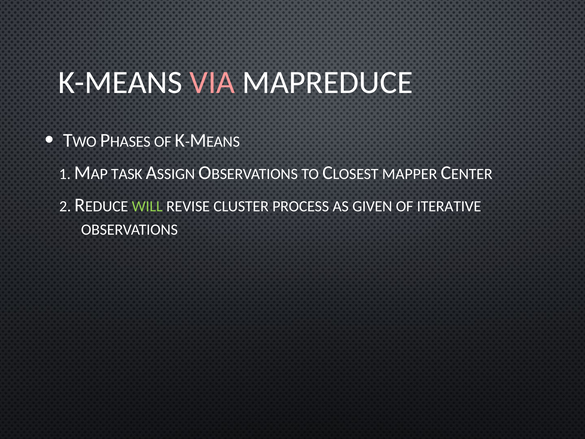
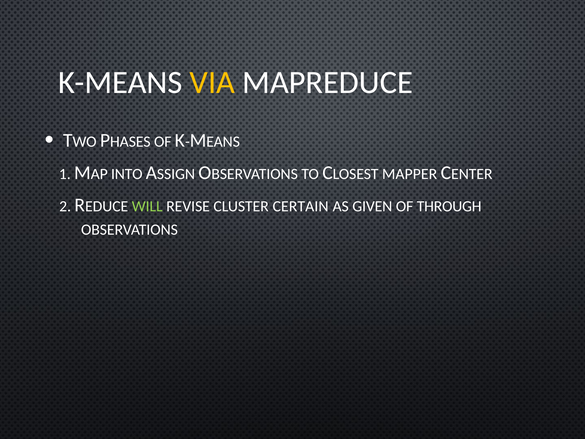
VIA colour: pink -> yellow (212, 82)
TASK: TASK -> INTO (127, 174)
PROCESS: PROCESS -> CERTAIN (301, 206)
ITERATIVE: ITERATIVE -> THROUGH (449, 206)
